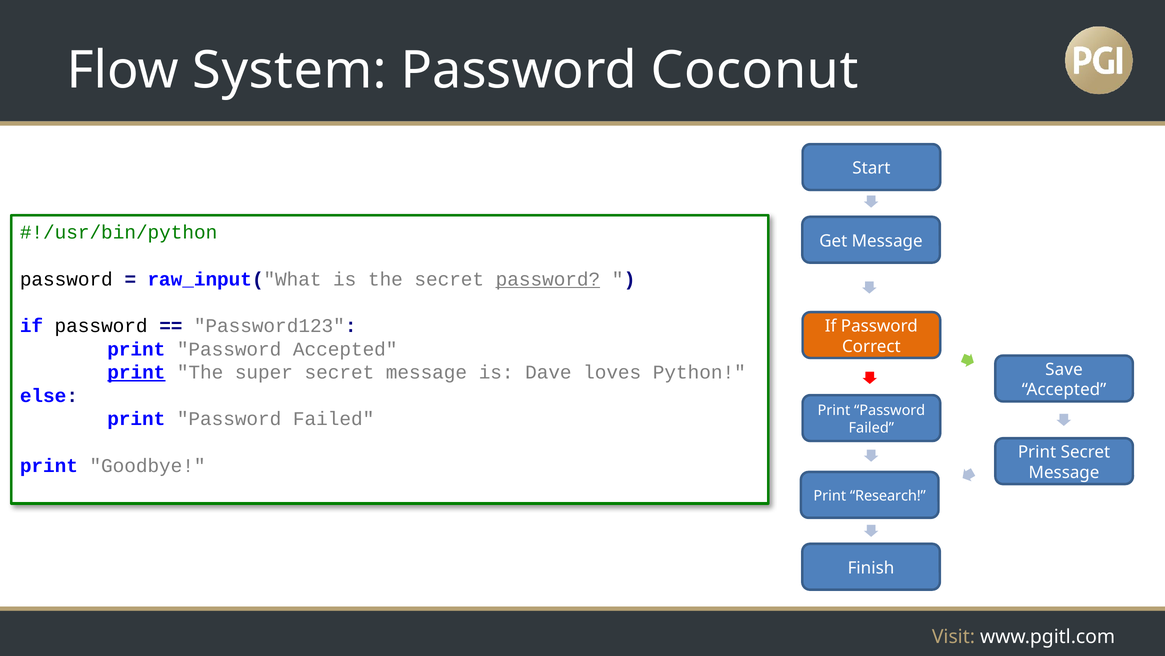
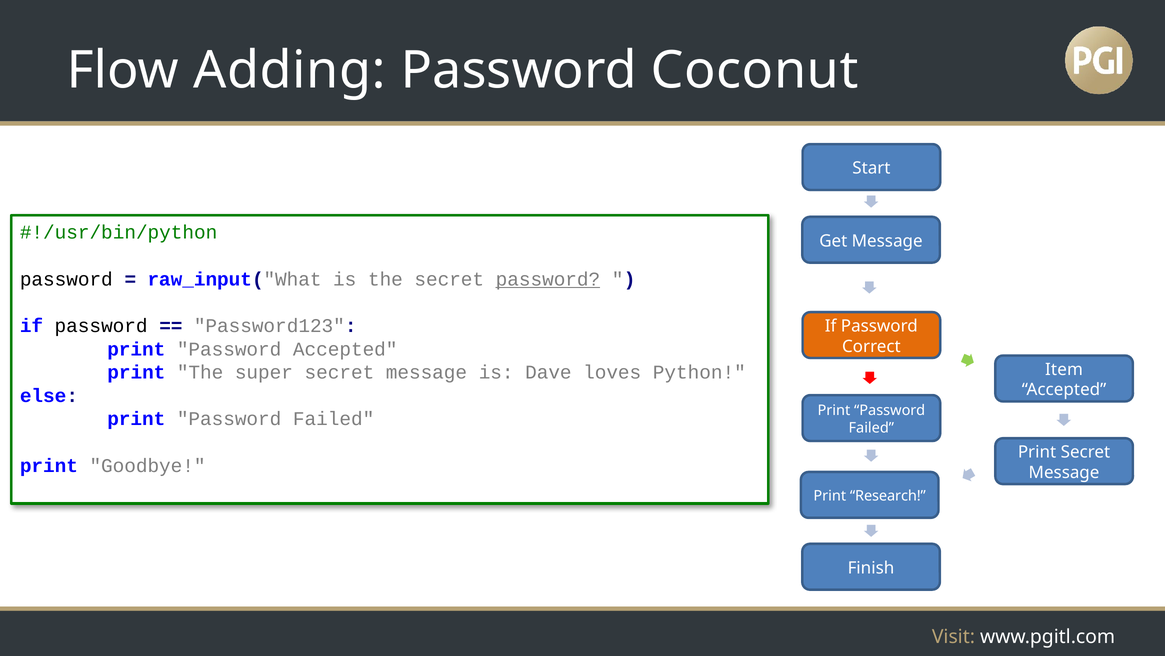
System: System -> Adding (290, 70)
Save: Save -> Item (1064, 369)
print underline: present -> none (136, 372)
